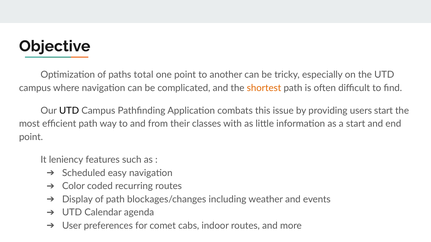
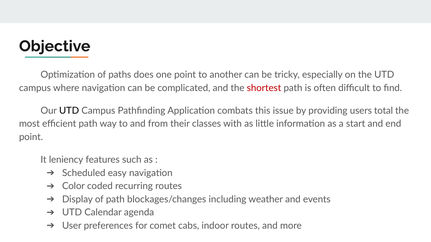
total: total -> does (144, 75)
shortest colour: orange -> red (264, 88)
users start: start -> total (383, 111)
